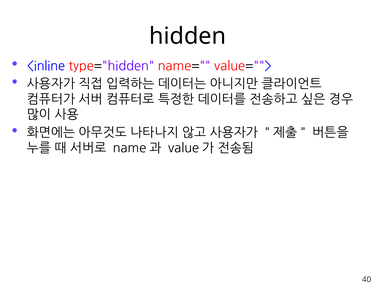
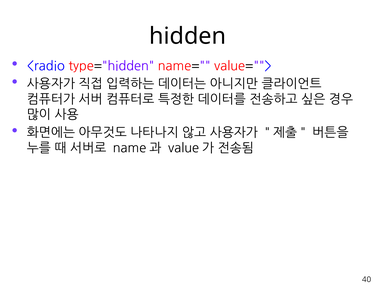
<inline: <inline -> <radio (46, 66)
